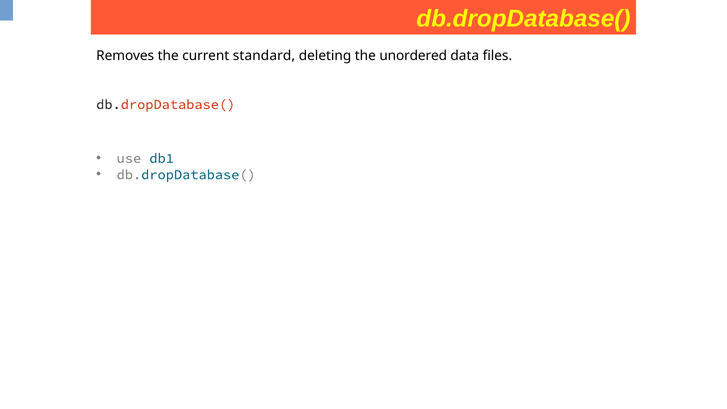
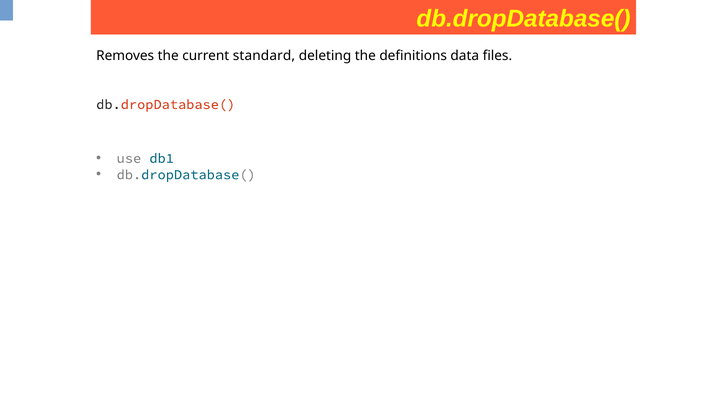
unordered: unordered -> definitions (413, 56)
